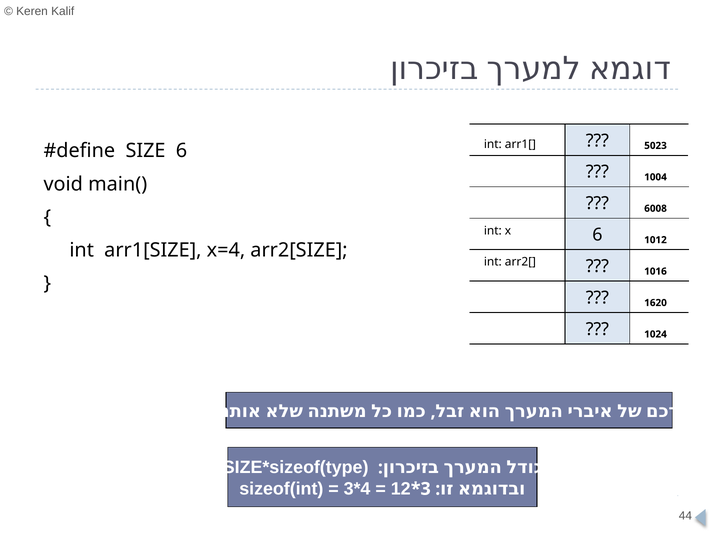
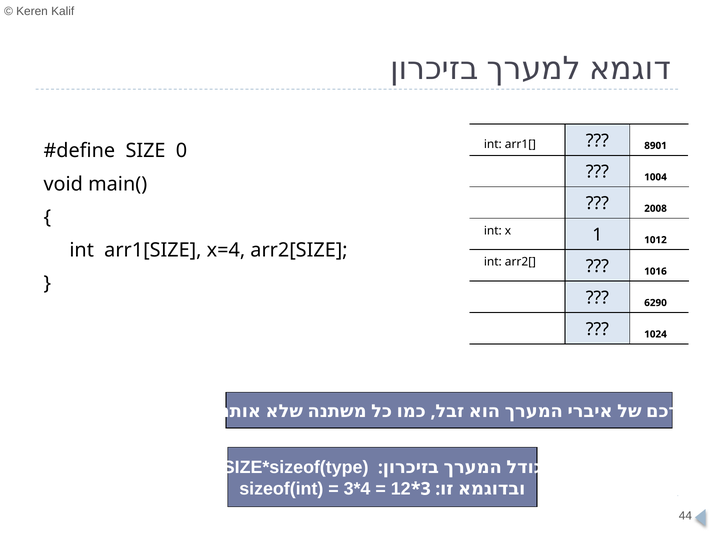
5023: 5023 -> 8901 (656, 146)
SIZE 6: 6 -> 0 (182, 151)
6008: 6008 -> 2008 (656, 209)
x 6: 6 -> 1 (597, 235)
1620: 1620 -> 6290 (656, 303)
